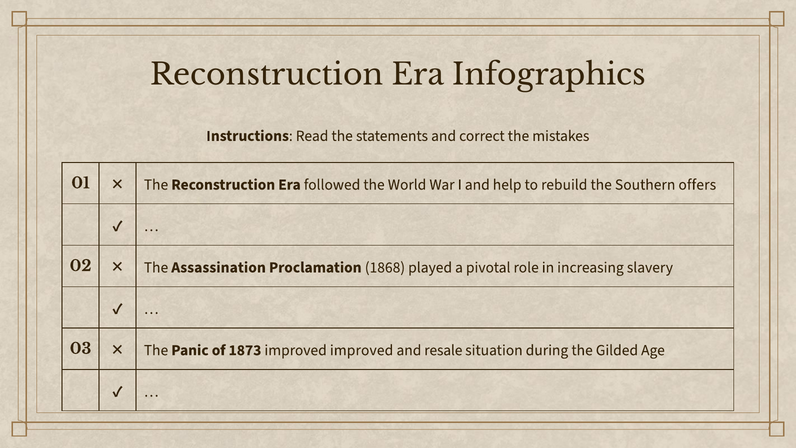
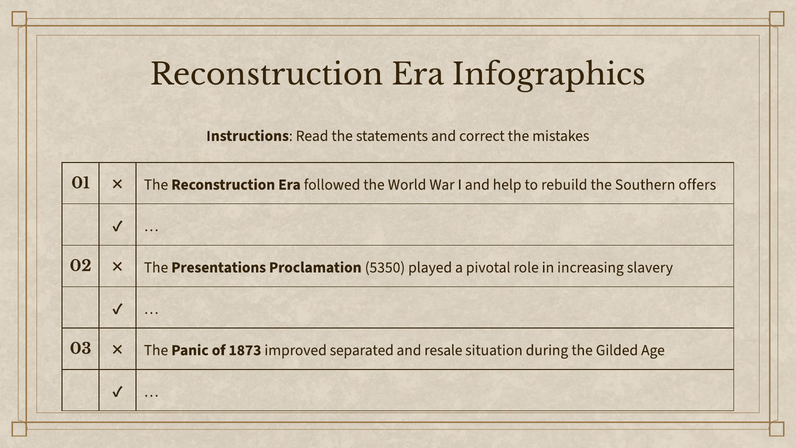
Assassination: Assassination -> Presentations (219, 267)
1868: 1868 -> 5350 (385, 267)
improved improved: improved -> separated (362, 350)
